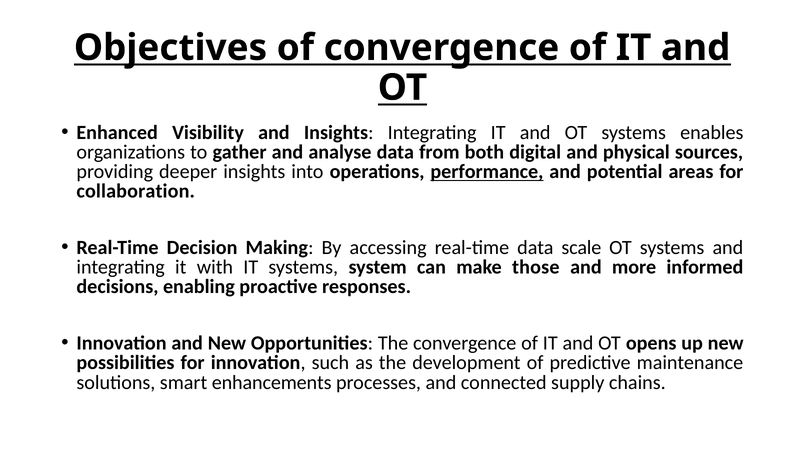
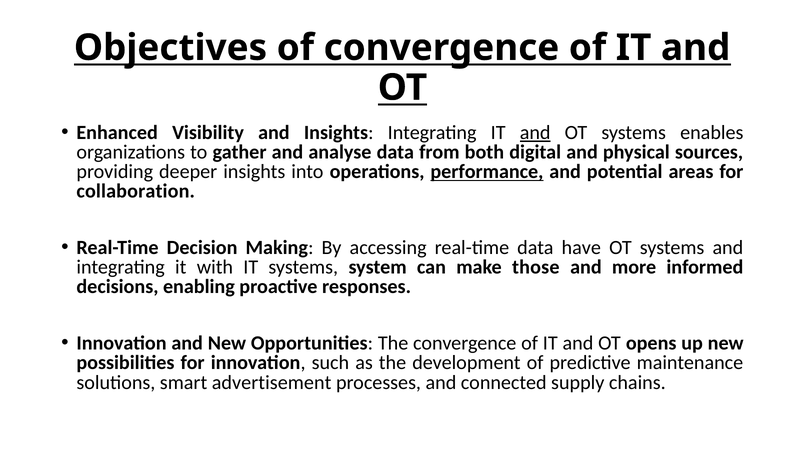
and underline: none -> present (535, 133)
scale: scale -> have (581, 248)
enhancements: enhancements -> advertisement (272, 382)
